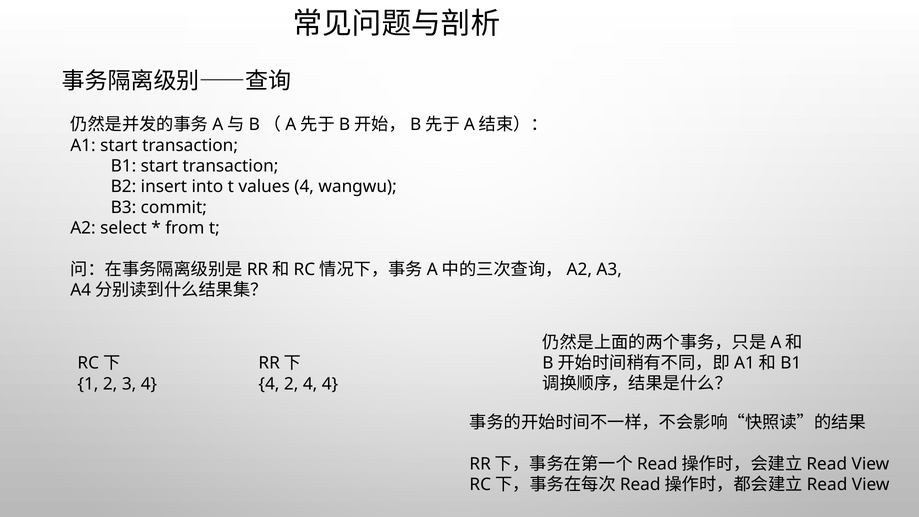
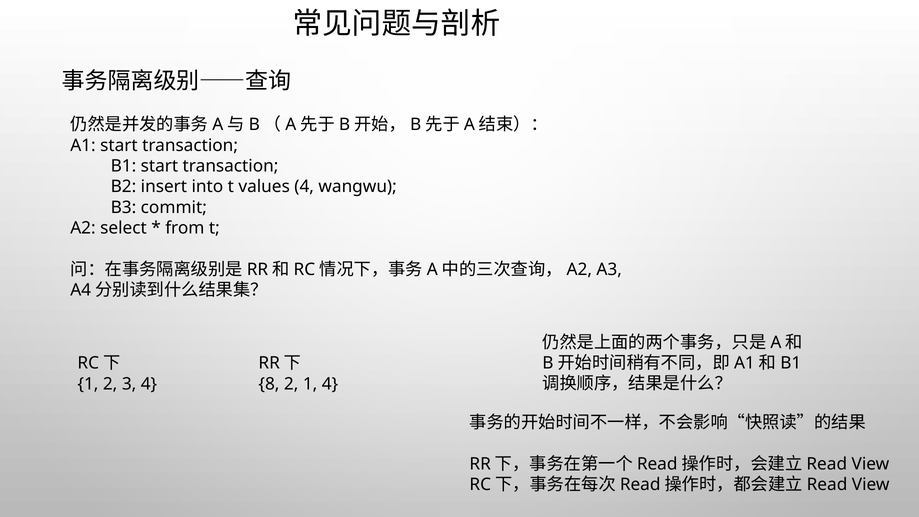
4: 4 -> 8 (269, 384)
2 4: 4 -> 1 (310, 384)
